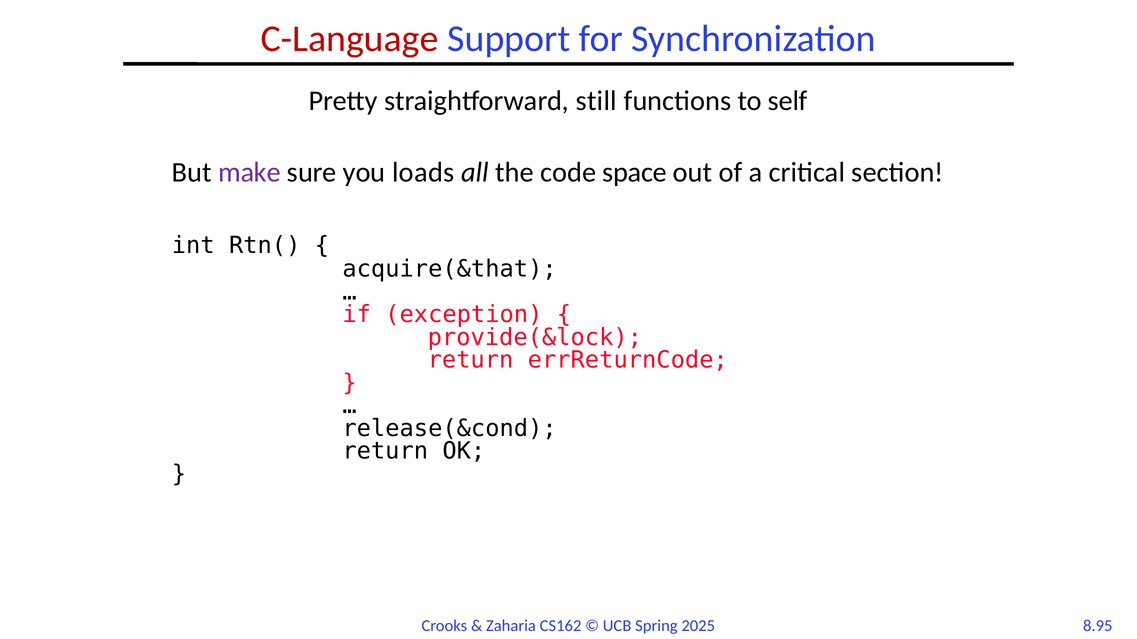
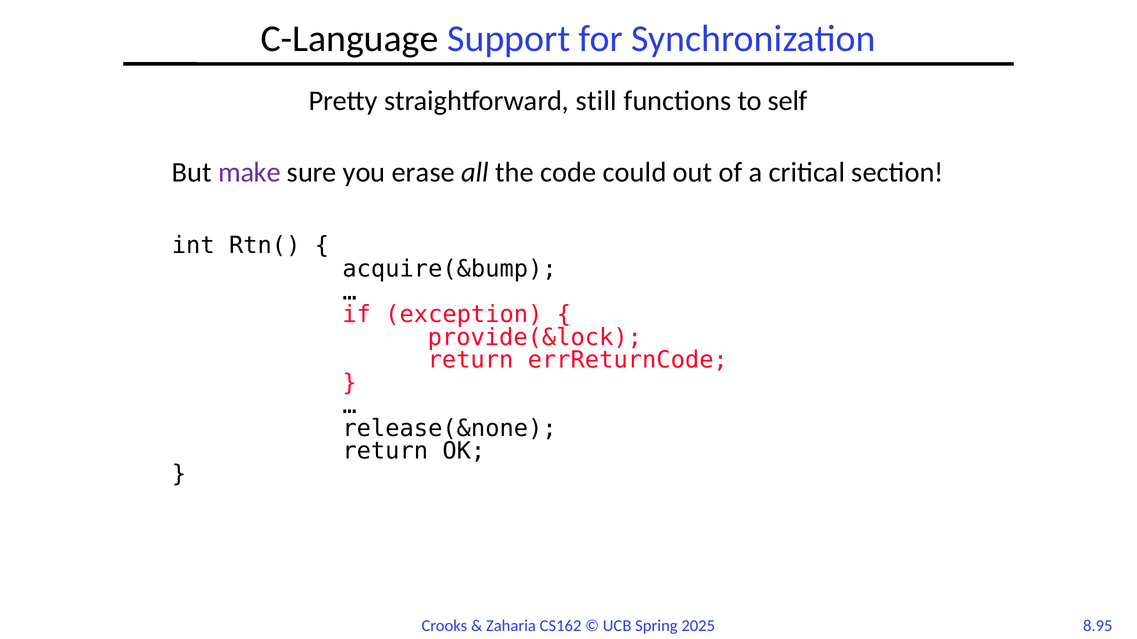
C-Language colour: red -> black (350, 39)
loads: loads -> erase (423, 172)
space: space -> could (635, 172)
acquire(&that: acquire(&that -> acquire(&bump (450, 269)
release(&cond: release(&cond -> release(&none (450, 429)
